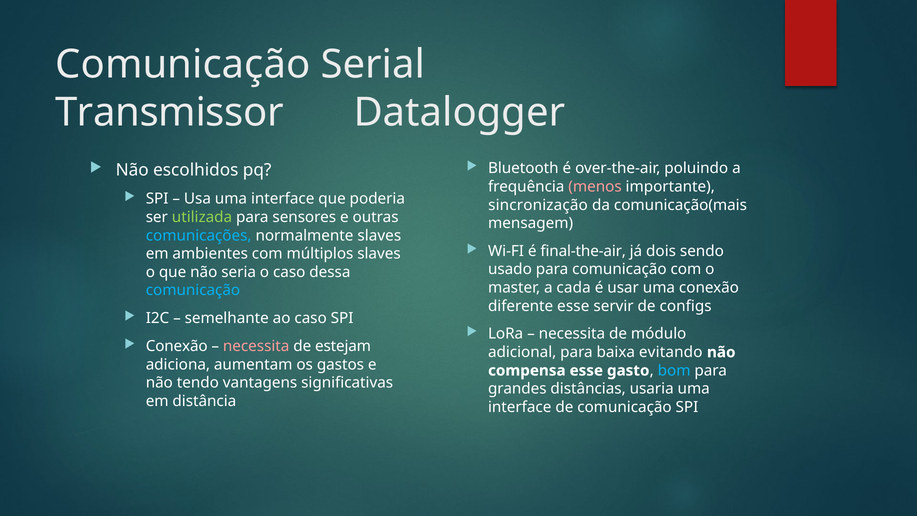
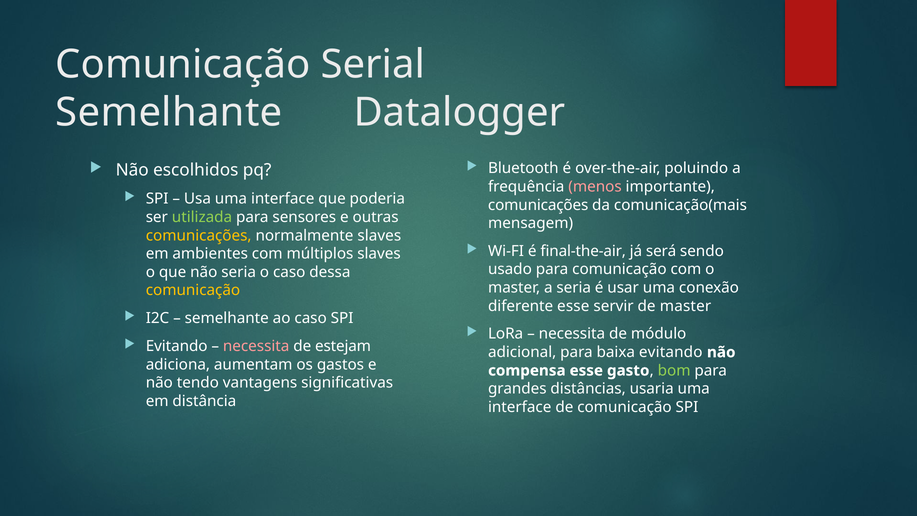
Transmissor: Transmissor -> Semelhante (169, 113)
sincronização: sincronização -> comunicações (538, 205)
comunicações colour: light blue -> yellow (199, 235)
dois: dois -> será (661, 251)
a cada: cada -> seria (574, 288)
comunicação colour: light blue -> yellow (193, 290)
de configs: configs -> master (686, 306)
Conexão: Conexão -> Evitando (177, 346)
bom colour: light blue -> light green (674, 370)
